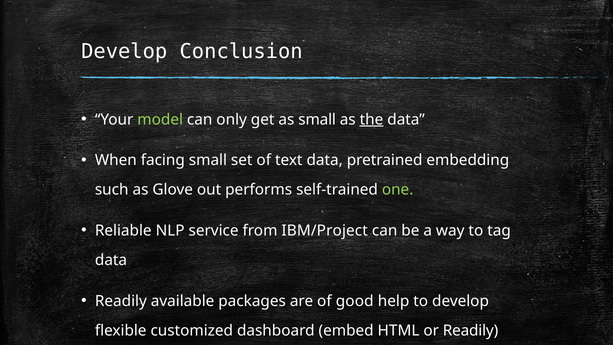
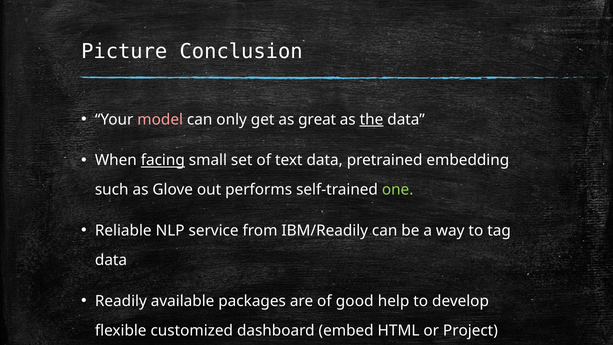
Develop: Develop -> Picture (124, 52)
model colour: light green -> pink (160, 119)
as small: small -> great (317, 119)
facing underline: none -> present (163, 160)
IBM/Project: IBM/Project -> IBM/Readily (325, 231)
or Readily: Readily -> Project (470, 330)
